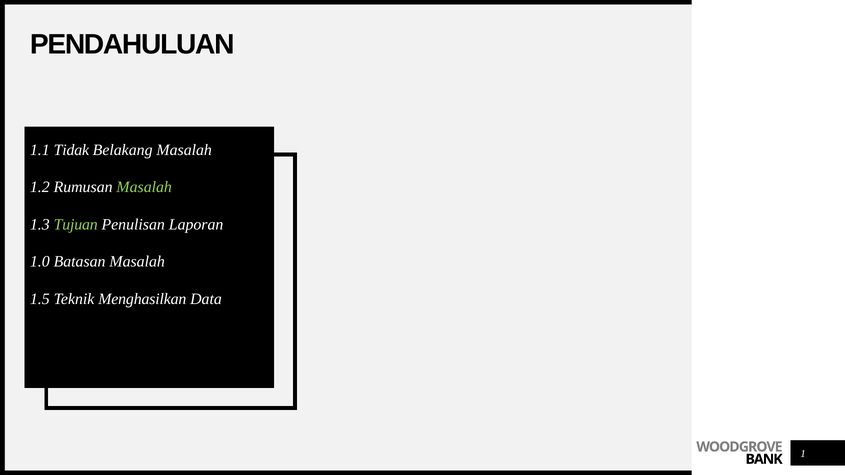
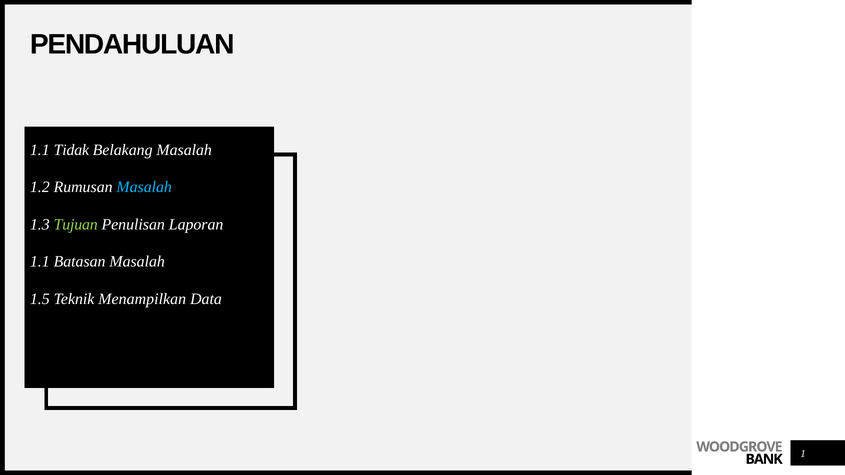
Masalah colour: light green -> light blue (144, 187)
1.0: 1.0 -> 1.1 (40, 262)
Menghasilkan: Menghasilkan -> Menampilkan (142, 299)
